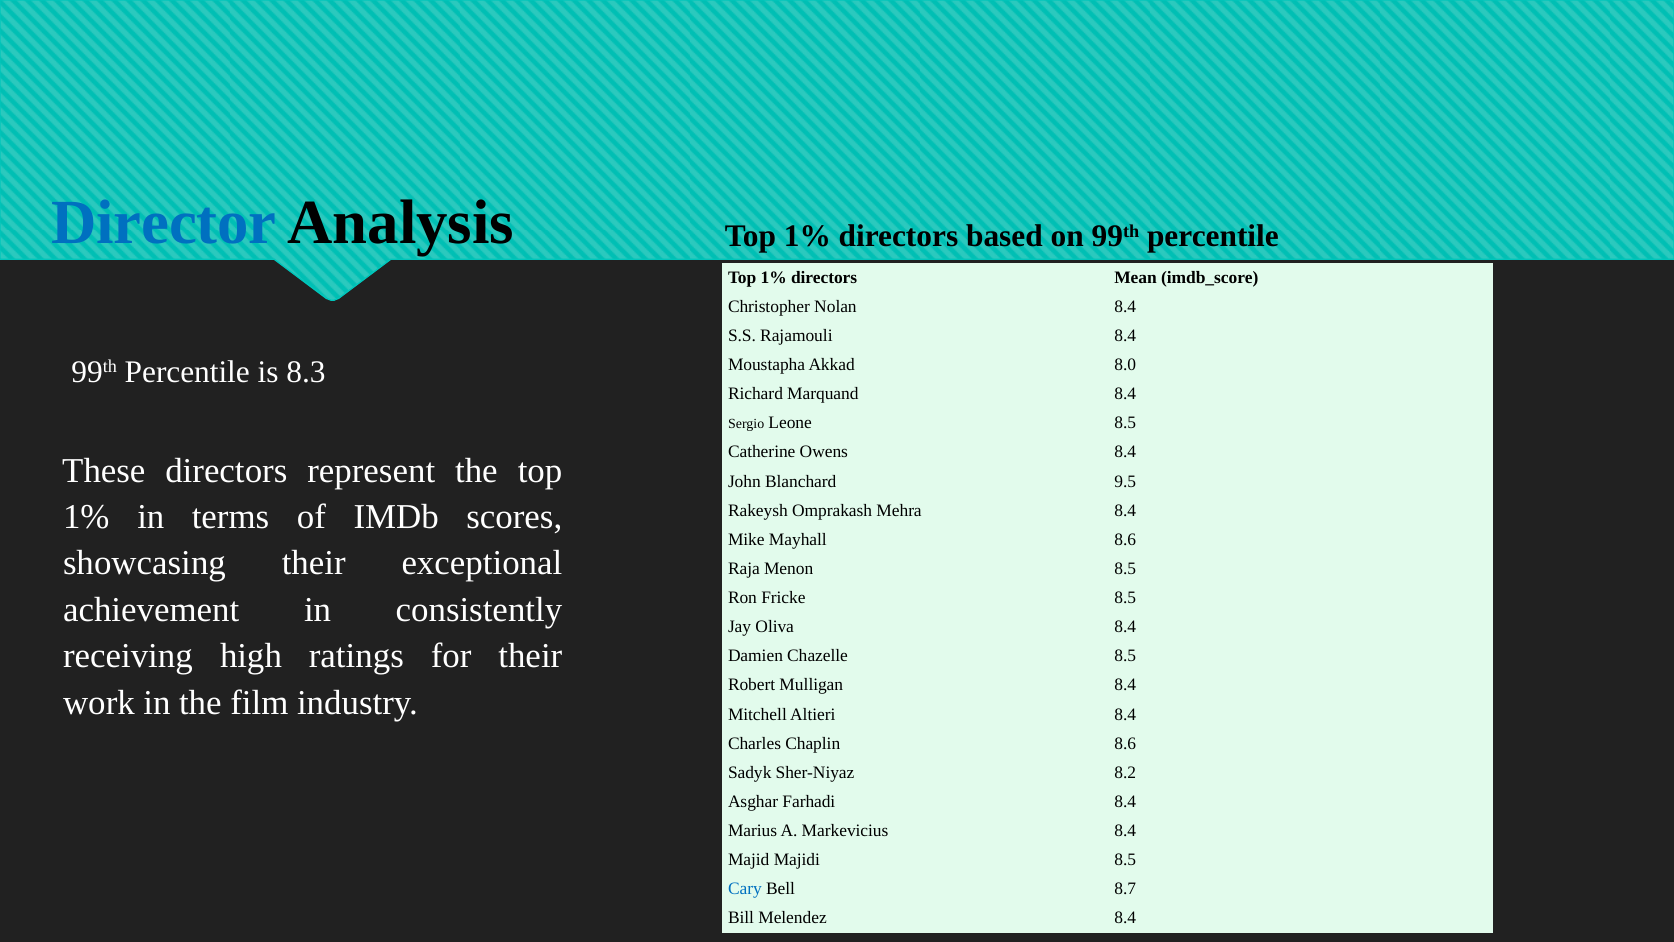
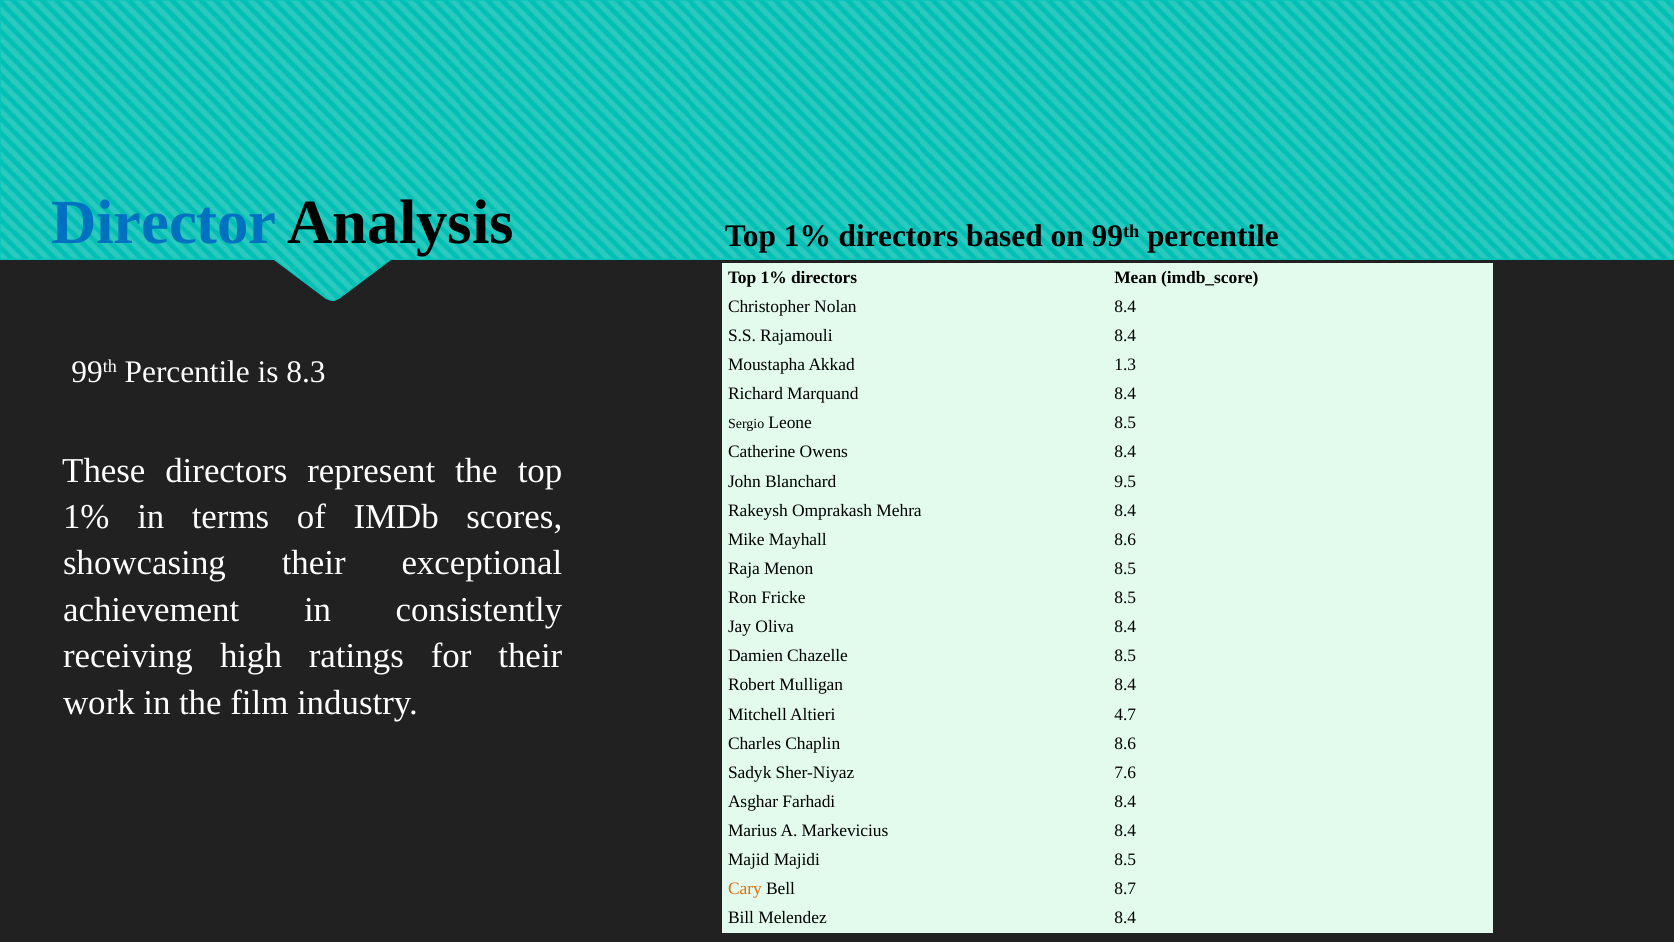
8.0: 8.0 -> 1.3 (1125, 365)
Altieri 8.4: 8.4 -> 4.7 (1125, 714)
8.2: 8.2 -> 7.6 (1125, 772)
Cary colour: blue -> orange (745, 889)
